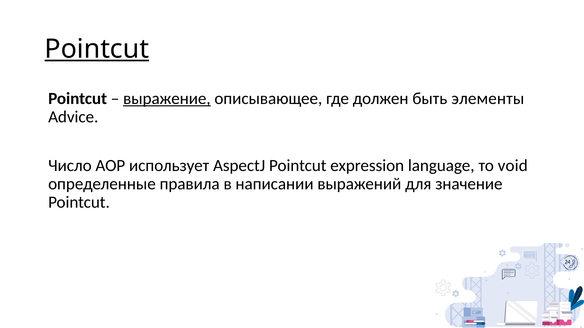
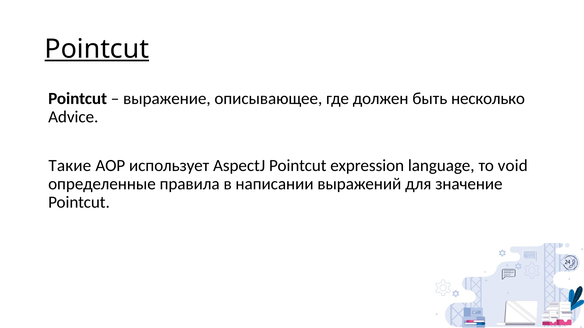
выражение underline: present -> none (167, 99)
элементы: элементы -> несколько (488, 99)
Число: Число -> Такие (70, 166)
